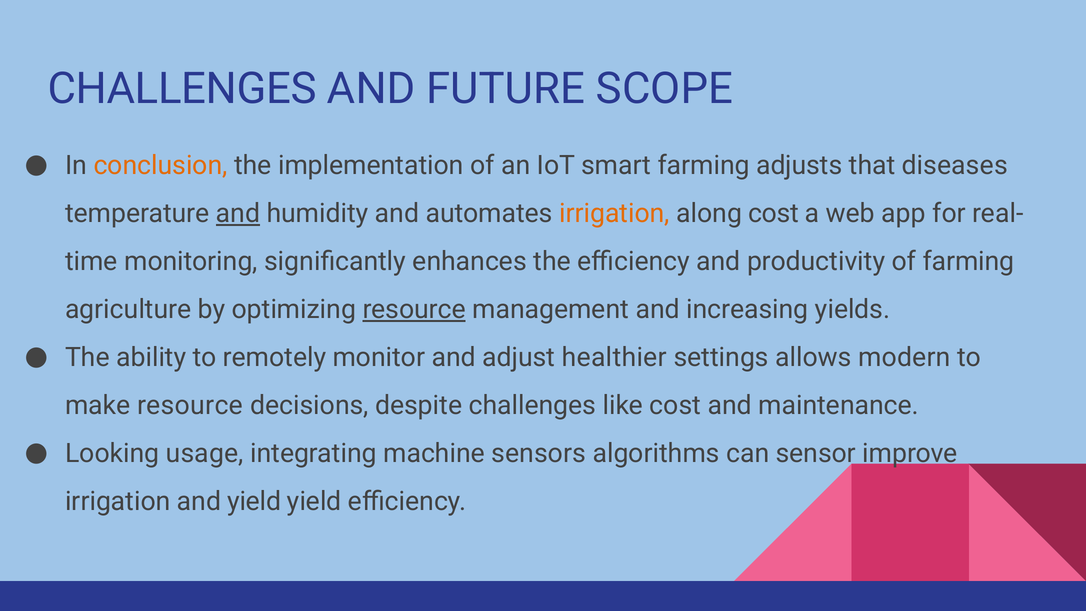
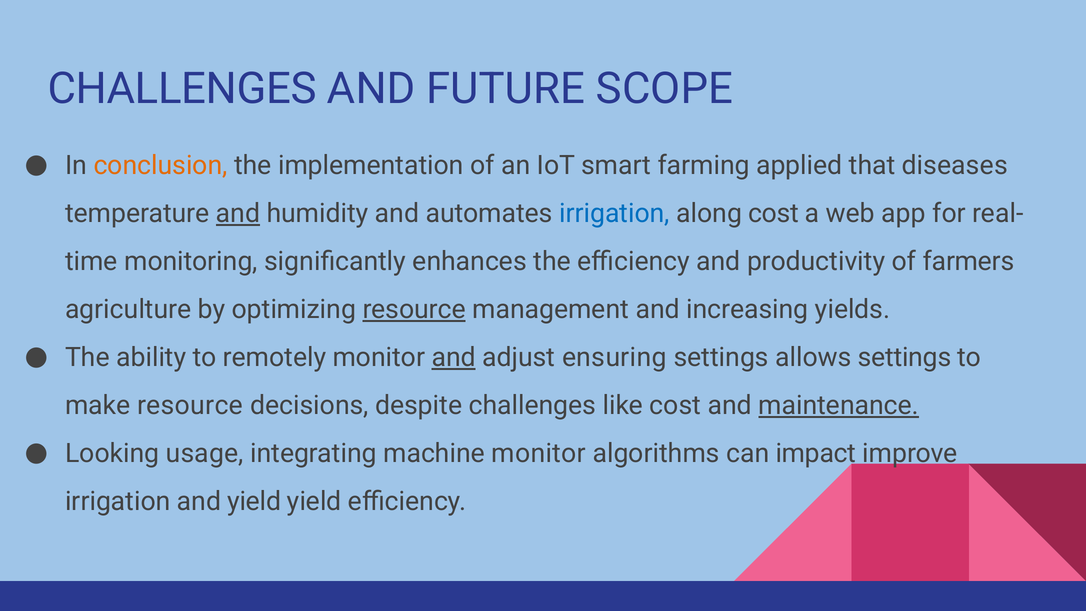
adjusts: adjusts -> applied (799, 166)
irrigation colour: orange -> blue (614, 214)
of farming: farming -> farmers (969, 261)
and underline: none -> present (454, 357)
healthier: healthier -> ensuring (614, 357)
allows modern: modern -> settings (905, 357)
maintenance underline: none -> present (839, 405)
machine sensors: sensors -> monitor (539, 453)
sensor: sensor -> impact (816, 453)
